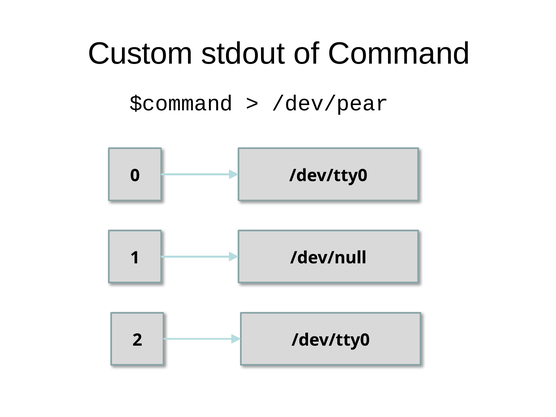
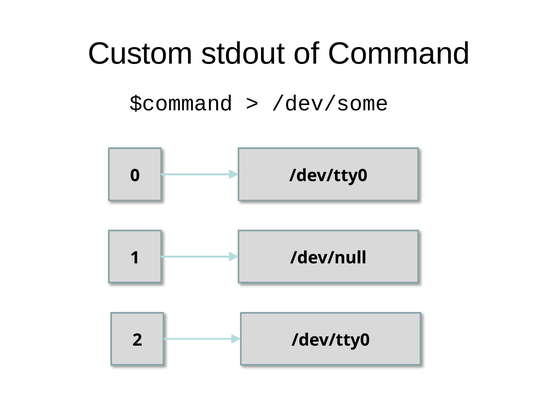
/dev/pear: /dev/pear -> /dev/some (330, 103)
